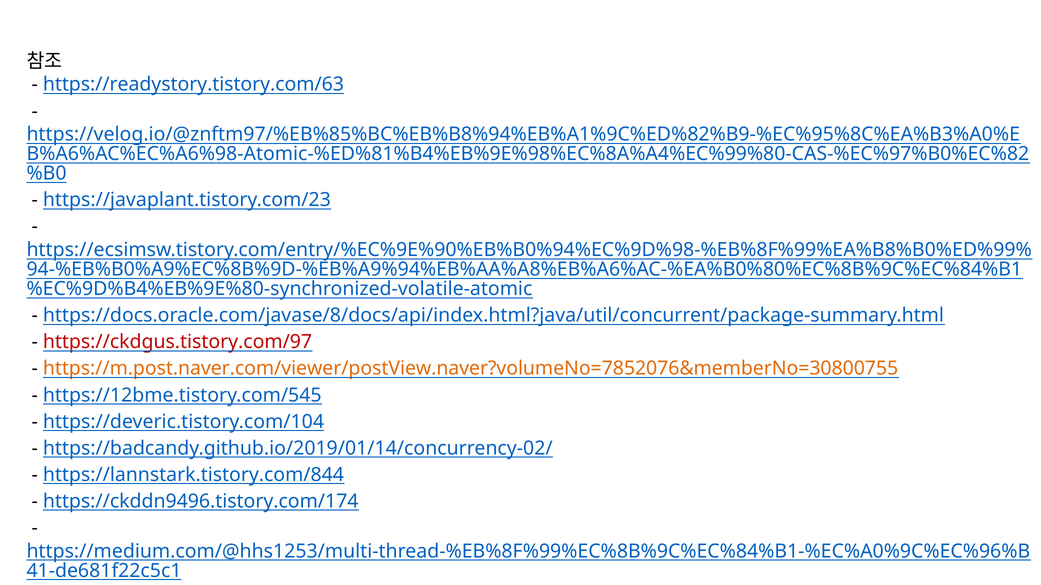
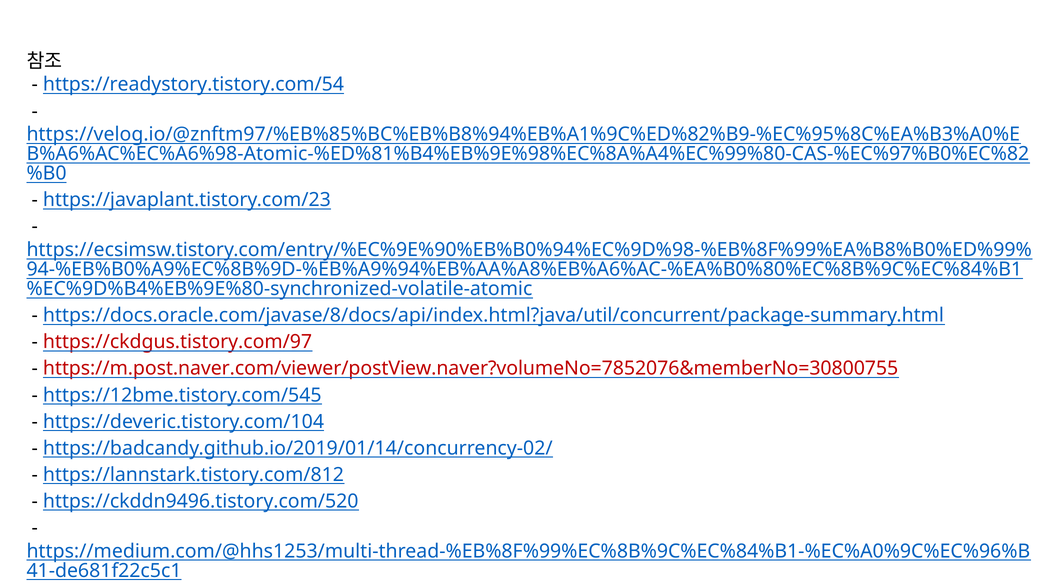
https://readystory.tistory.com/63: https://readystory.tistory.com/63 -> https://readystory.tistory.com/54 (193, 85)
https://m.post.naver.com/viewer/postView.naver?volumeNo=7852076&memberNo=30800755 colour: orange -> red (471, 369)
https://lannstark.tistory.com/844: https://lannstark.tistory.com/844 -> https://lannstark.tistory.com/812 (193, 475)
https://ckddn9496.tistory.com/174: https://ckddn9496.tistory.com/174 -> https://ckddn9496.tistory.com/520 (201, 502)
